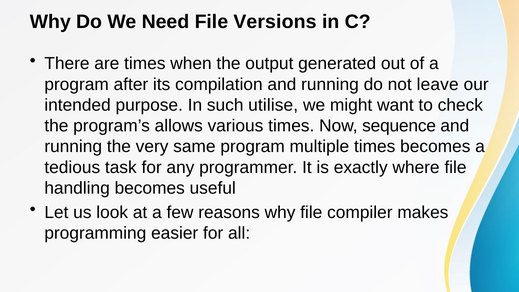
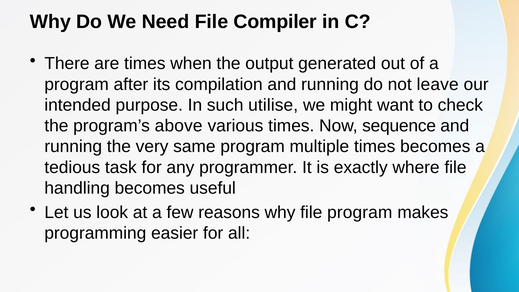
Versions: Versions -> Compiler (275, 22)
allows: allows -> above (179, 126)
file compiler: compiler -> program (360, 212)
